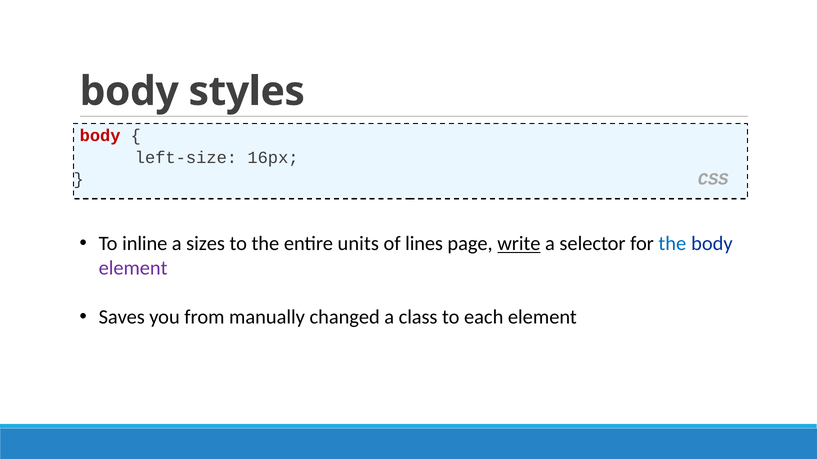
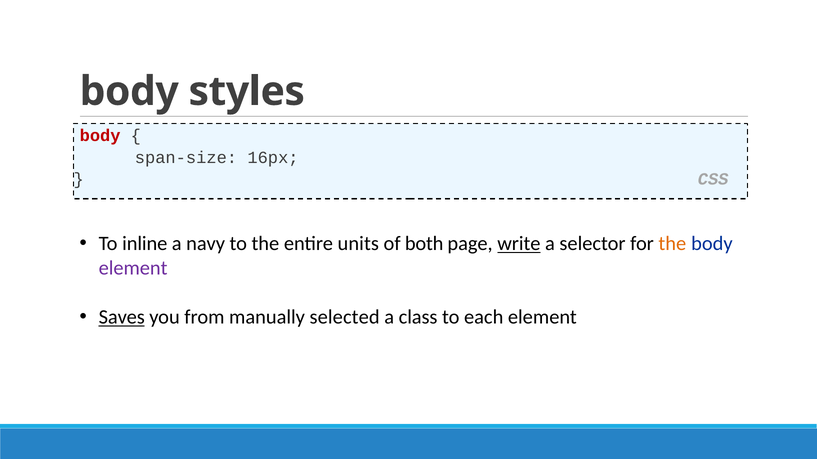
left-size: left-size -> span-size (186, 158)
sizes: sizes -> navy (206, 244)
lines: lines -> both (424, 244)
the colour: blue -> orange (672, 244)
Saves underline: none -> present (122, 318)
changed: changed -> selected (345, 318)
